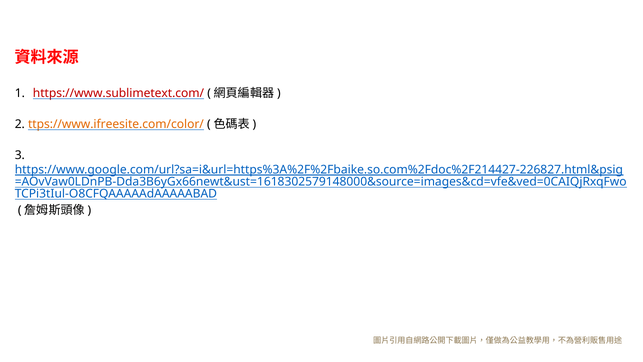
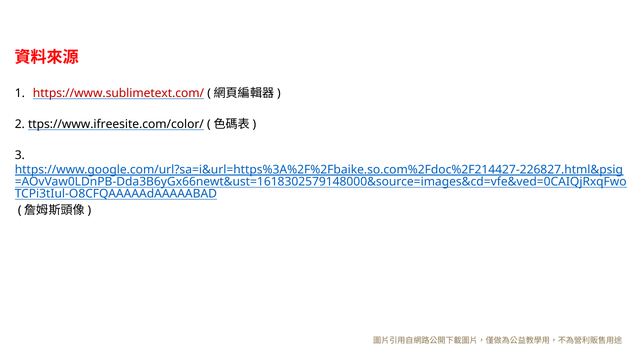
ttps://www.ifreesite.com/color/ colour: orange -> black (116, 124)
